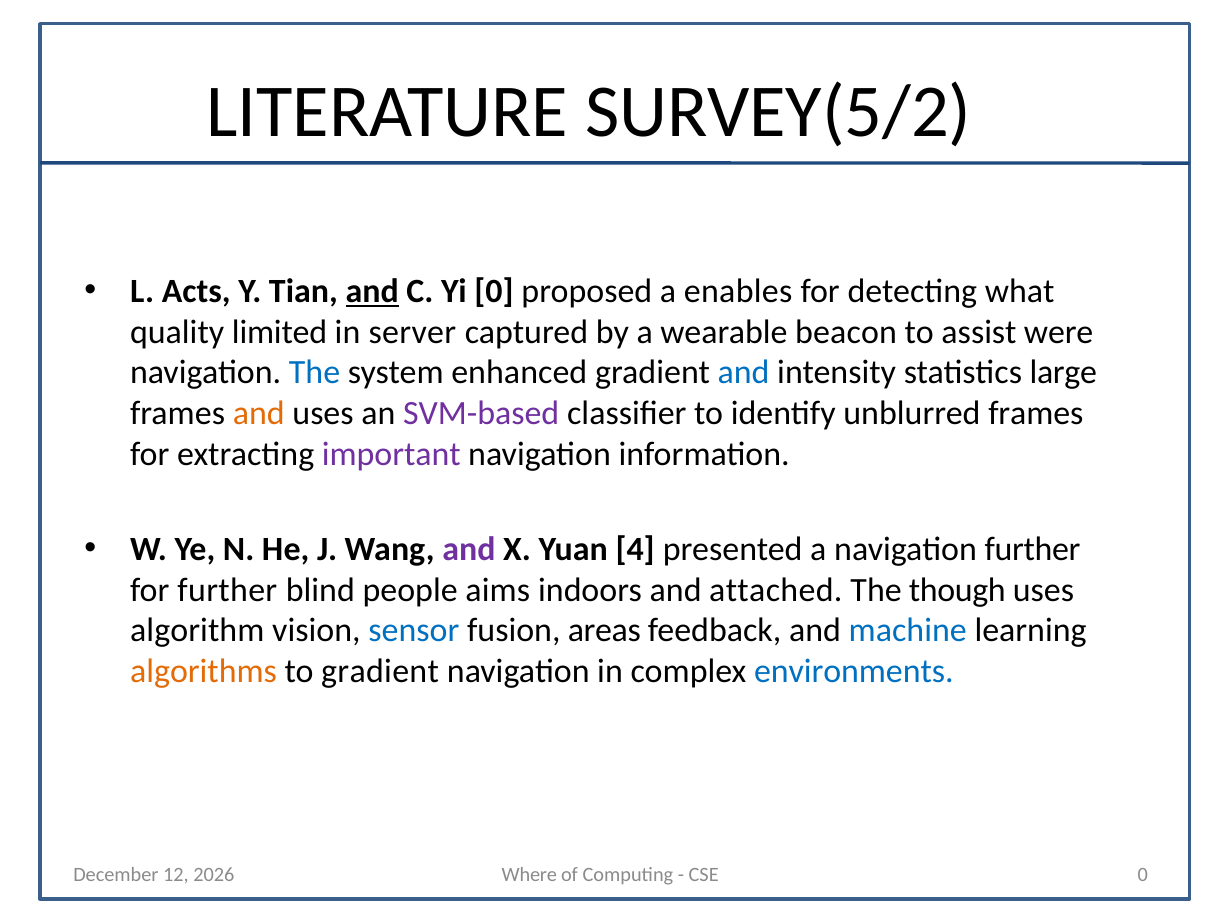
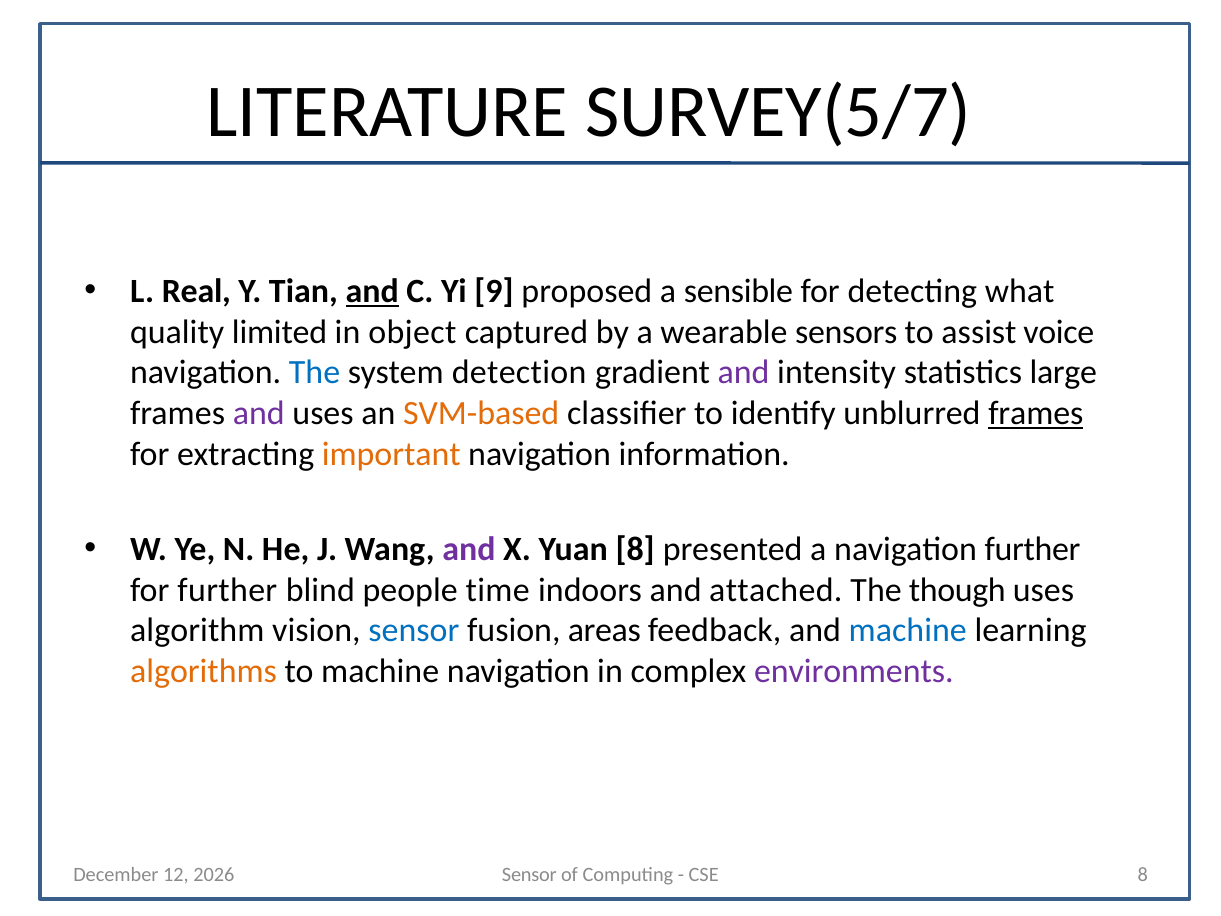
SURVEY(5/2: SURVEY(5/2 -> SURVEY(5/7 (778, 112)
Acts: Acts -> Real (196, 291)
Yi 0: 0 -> 9 (494, 291)
enables: enables -> sensible (738, 291)
server: server -> object (412, 332)
beacon: beacon -> sensors (846, 332)
were: were -> voice (1059, 332)
enhanced: enhanced -> detection (519, 373)
and colour: blue -> purple (744, 373)
and colour: orange -> purple (259, 413)
SVM-based colour: purple -> orange (481, 413)
frames underline: none -> present (1036, 413)
important colour: purple -> orange (391, 454)
Yuan 4: 4 -> 8 (635, 549)
aims: aims -> time (498, 590)
to gradient: gradient -> machine (380, 671)
environments colour: blue -> purple (854, 671)
Where: Where -> Sensor (529, 874)
CSE 0: 0 -> 8 (1143, 874)
